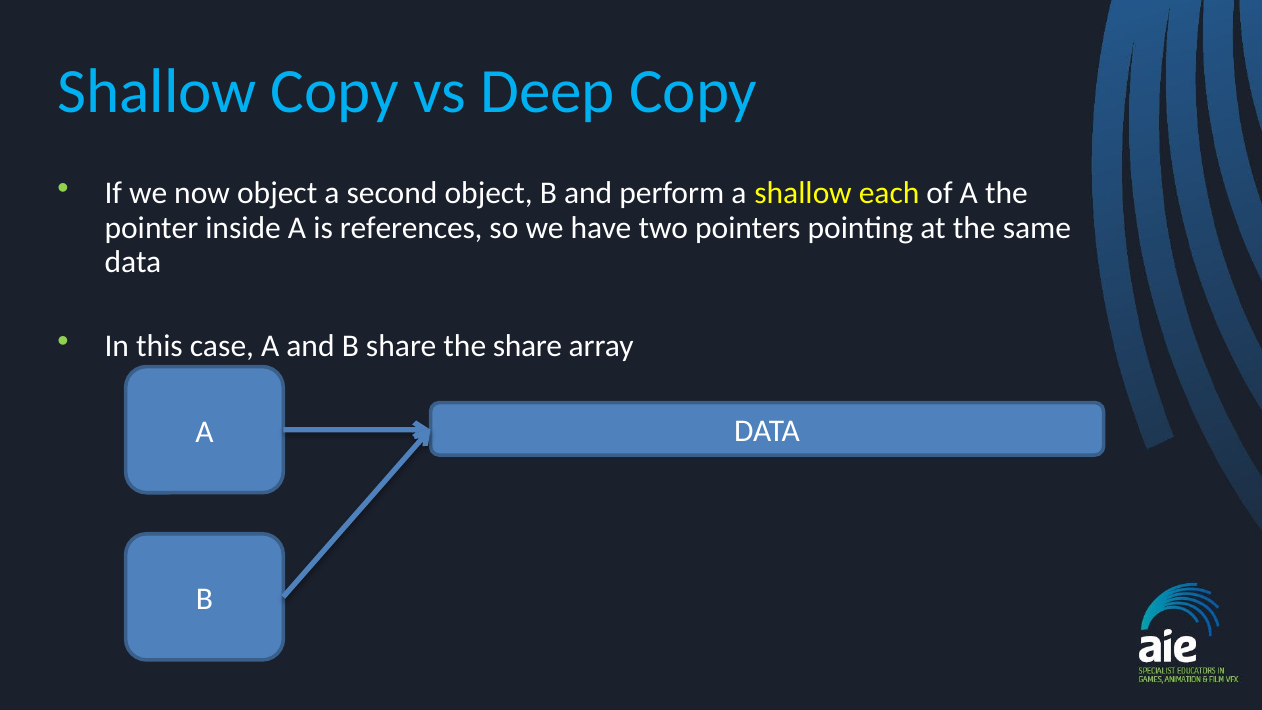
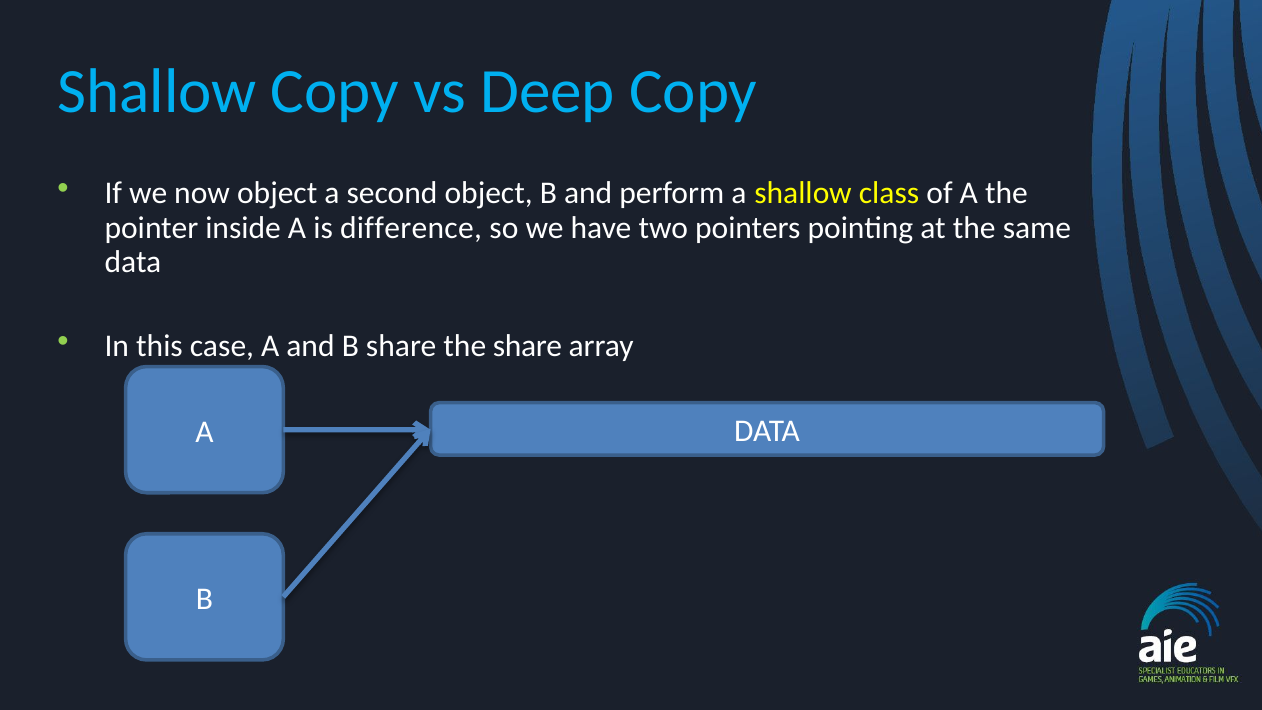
each: each -> class (889, 194)
references: references -> difference (411, 228)
